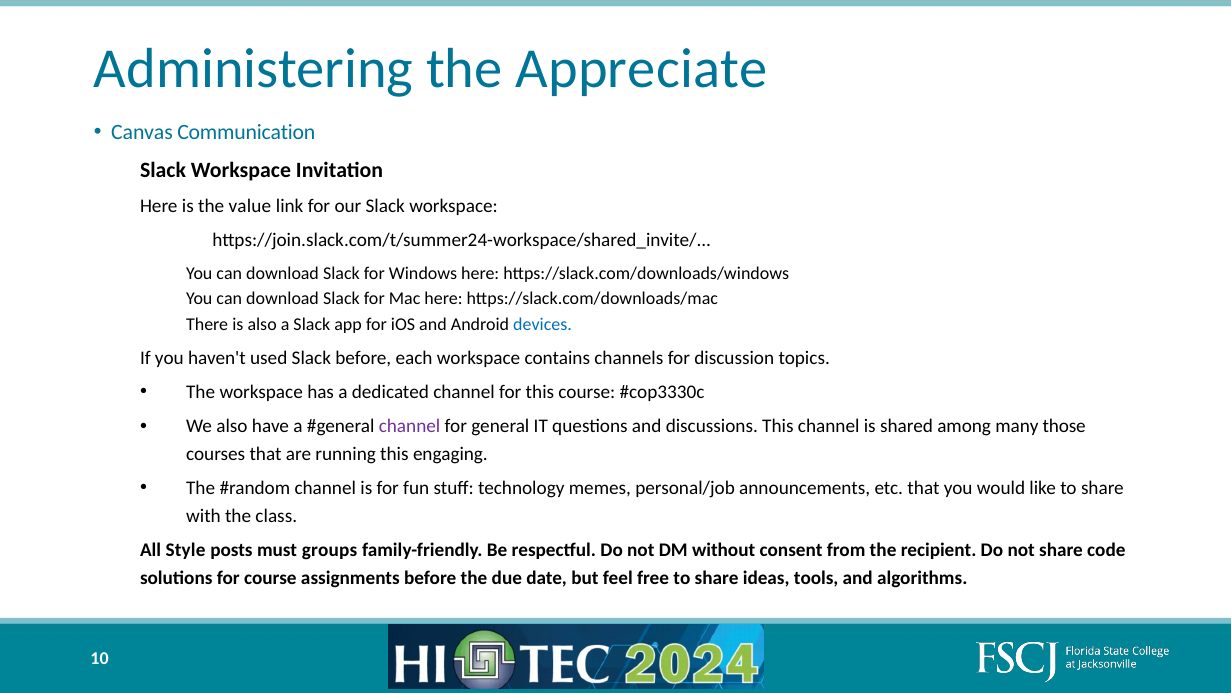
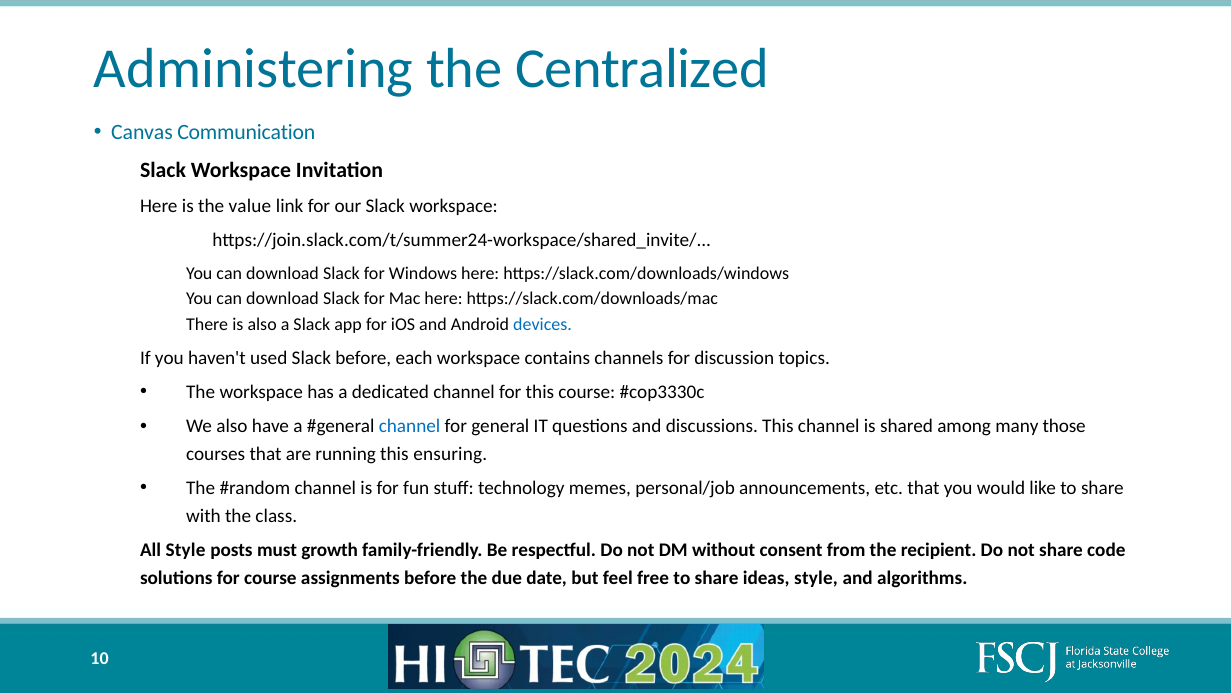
Appreciate: Appreciate -> Centralized (642, 68)
channel colour: purple -> blue (410, 426)
engaging: engaging -> ensuring (450, 454)
groups: groups -> growth (330, 550)
ideas tools: tools -> style (816, 577)
